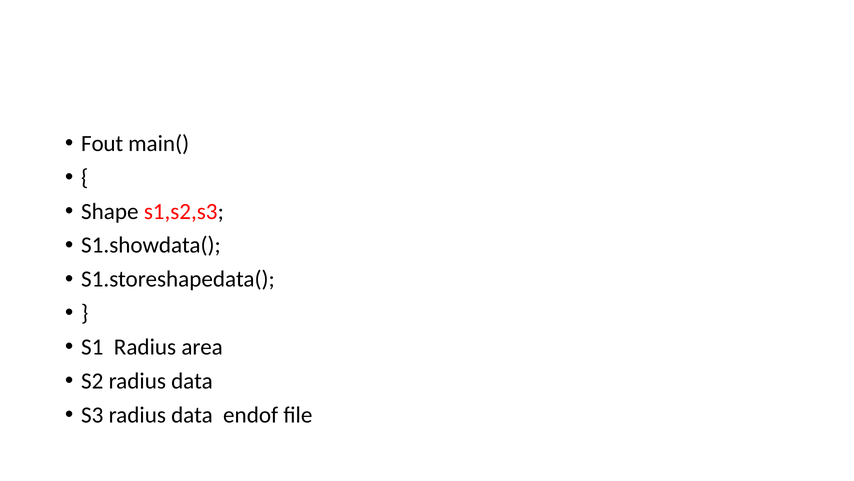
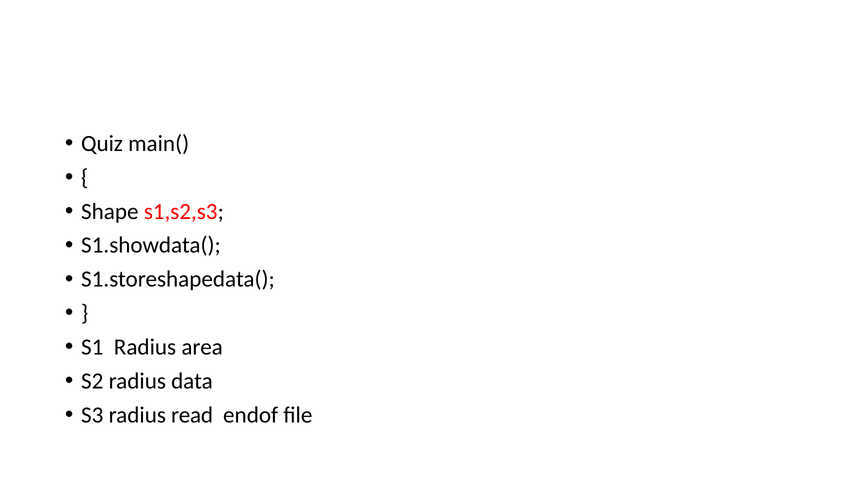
Fout: Fout -> Quiz (102, 143)
S3 radius data: data -> read (192, 414)
